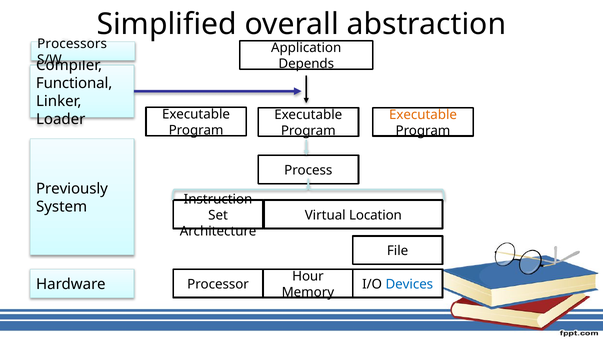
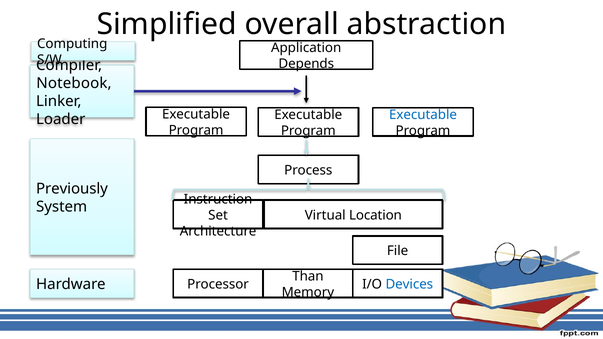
Processors: Processors -> Computing (72, 44)
Functional: Functional -> Notebook (74, 83)
Executable colour: orange -> blue (423, 115)
Hour: Hour -> Than (308, 276)
